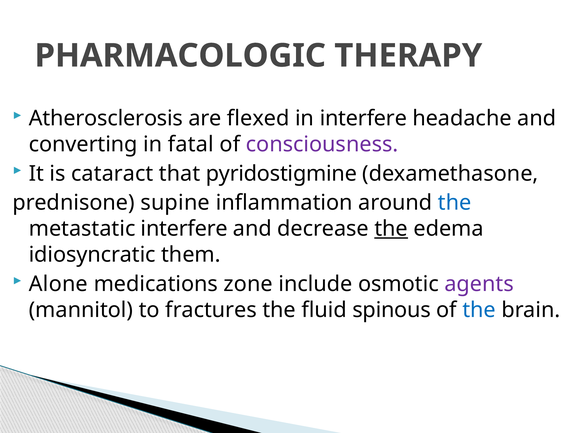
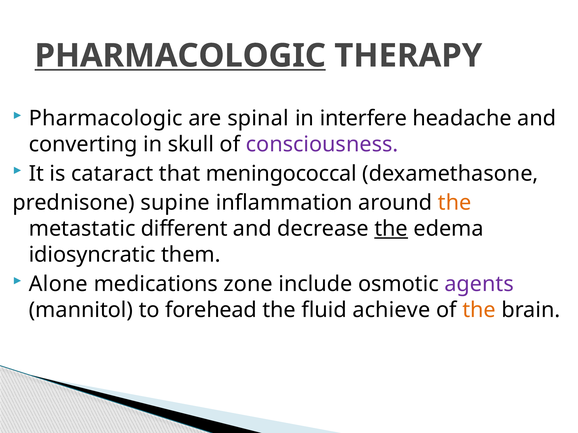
PHARMACOLOGIC underline: none -> present (180, 56)
Atherosclerosis: Atherosclerosis -> Pharmacologic (106, 119)
flexed: flexed -> spinal (258, 119)
fatal: fatal -> skull (191, 145)
pyridostigmine: pyridostigmine -> meningococcal (281, 174)
the colour: blue -> orange (455, 203)
metastatic interfere: interfere -> different (184, 229)
fractures: fractures -> forehead (211, 310)
spinous: spinous -> achieve (391, 310)
the colour: blue -> orange (479, 310)
